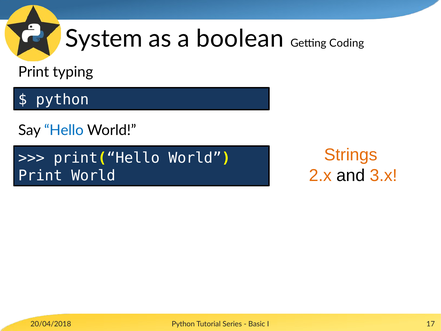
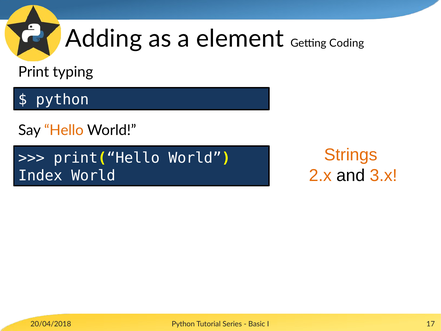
System: System -> Adding (104, 39)
boolean: boolean -> element (240, 39)
Hello colour: blue -> orange (64, 130)
Print: Print -> Index (40, 176)
